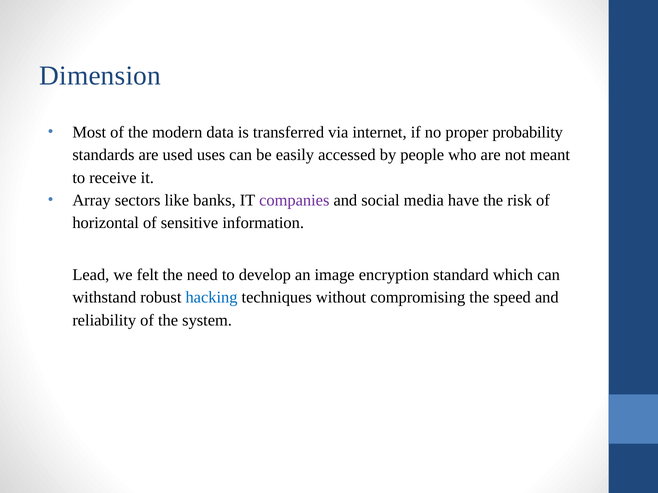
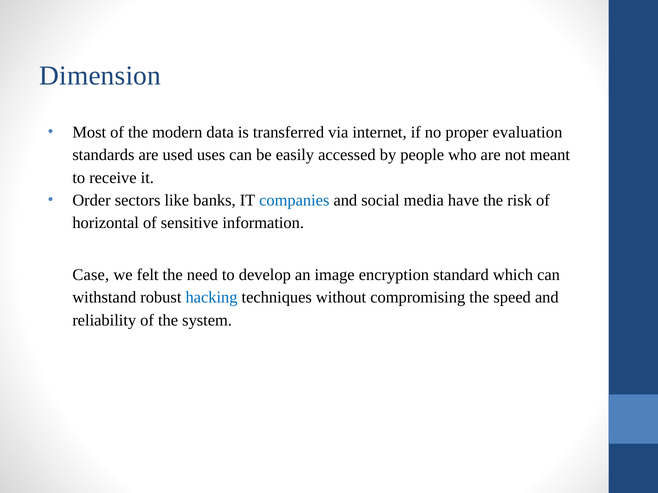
probability: probability -> evaluation (527, 132)
Array: Array -> Order (92, 200)
companies colour: purple -> blue (294, 200)
Lead: Lead -> Case (91, 275)
